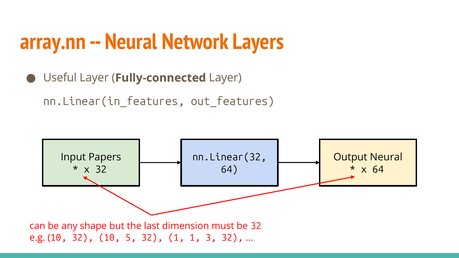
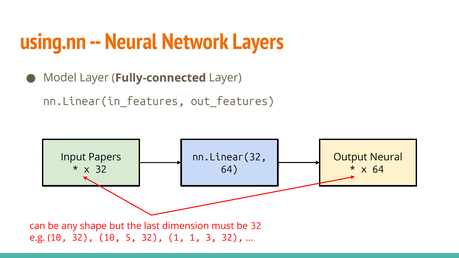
array.nn: array.nn -> using.nn (53, 42)
Useful: Useful -> Model (60, 78)
